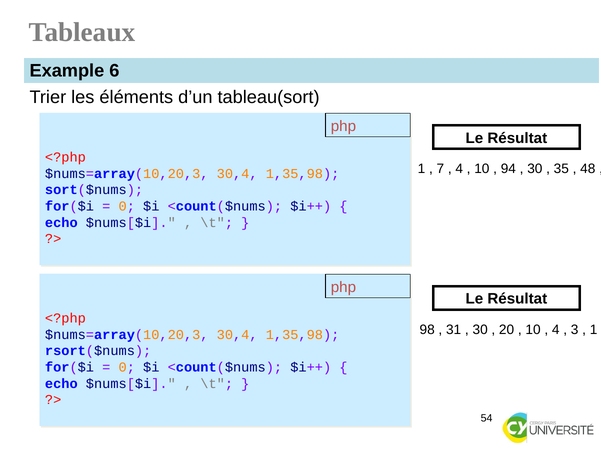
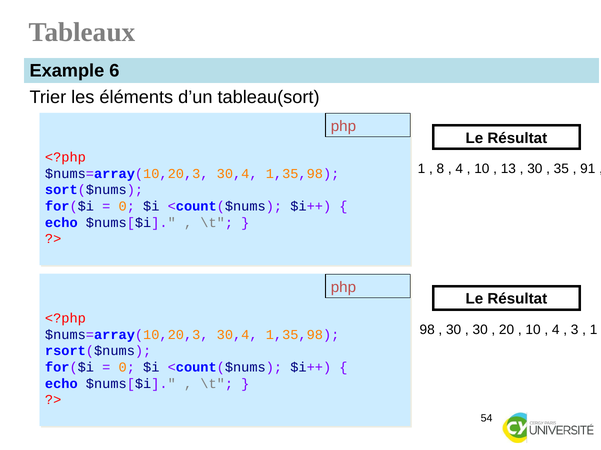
7: 7 -> 8 (440, 169)
94: 94 -> 13 (508, 169)
48: 48 -> 91 (588, 169)
31: 31 -> 30 (454, 330)
